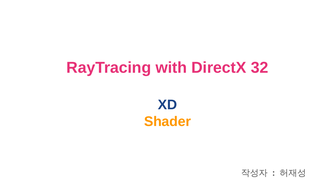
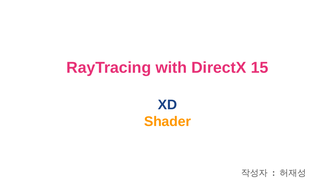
32: 32 -> 15 (260, 67)
